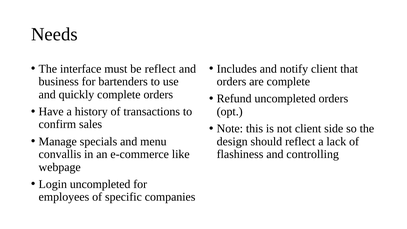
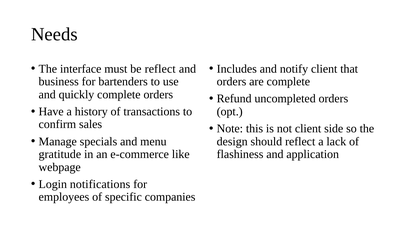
convallis: convallis -> gratitude (60, 154)
controlling: controlling -> application (313, 154)
Login uncompleted: uncompleted -> notifications (100, 184)
